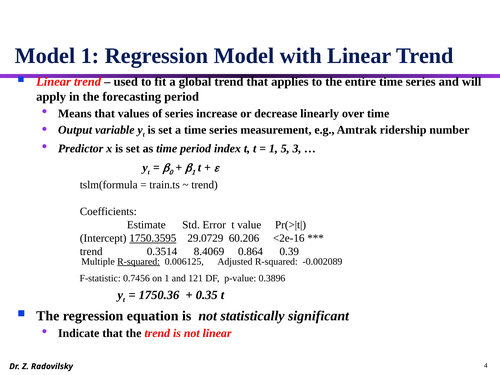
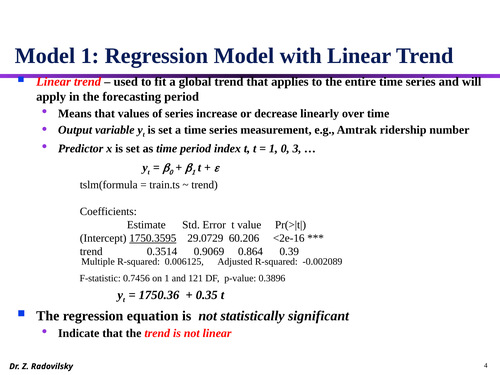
1 5: 5 -> 0 (285, 149)
8.4069: 8.4069 -> 0.9069 (209, 252)
R-squared underline: present -> none (139, 261)
